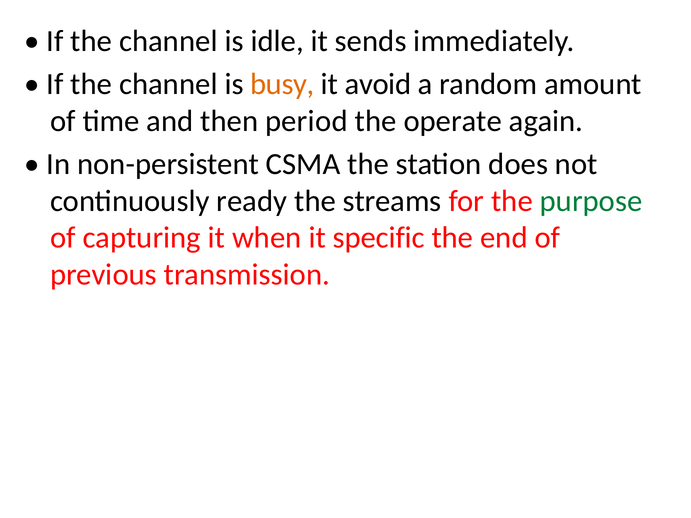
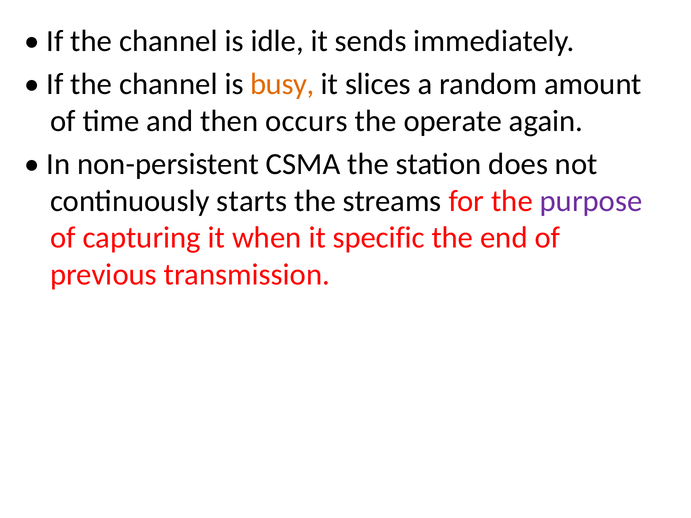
avoid: avoid -> slices (378, 84)
period: period -> occurs (306, 121)
ready: ready -> starts (252, 201)
purpose colour: green -> purple (591, 201)
